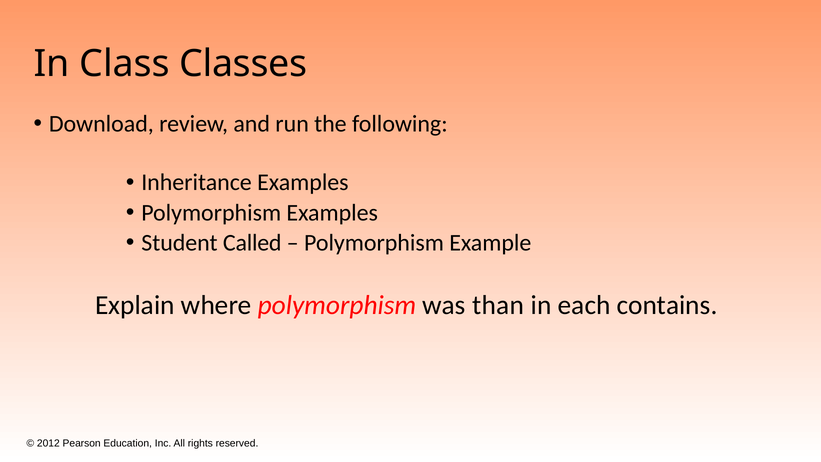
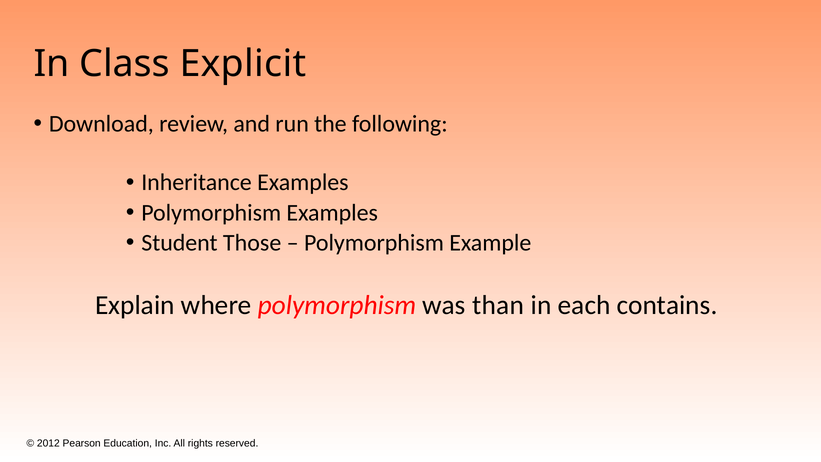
Classes: Classes -> Explicit (243, 64)
Called: Called -> Those (252, 243)
